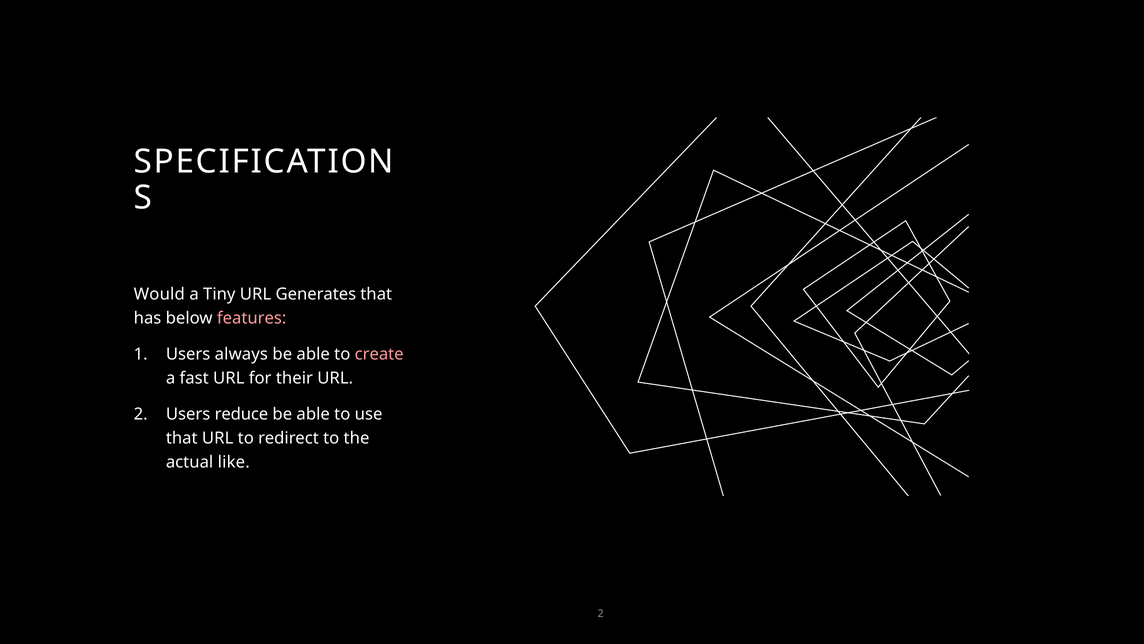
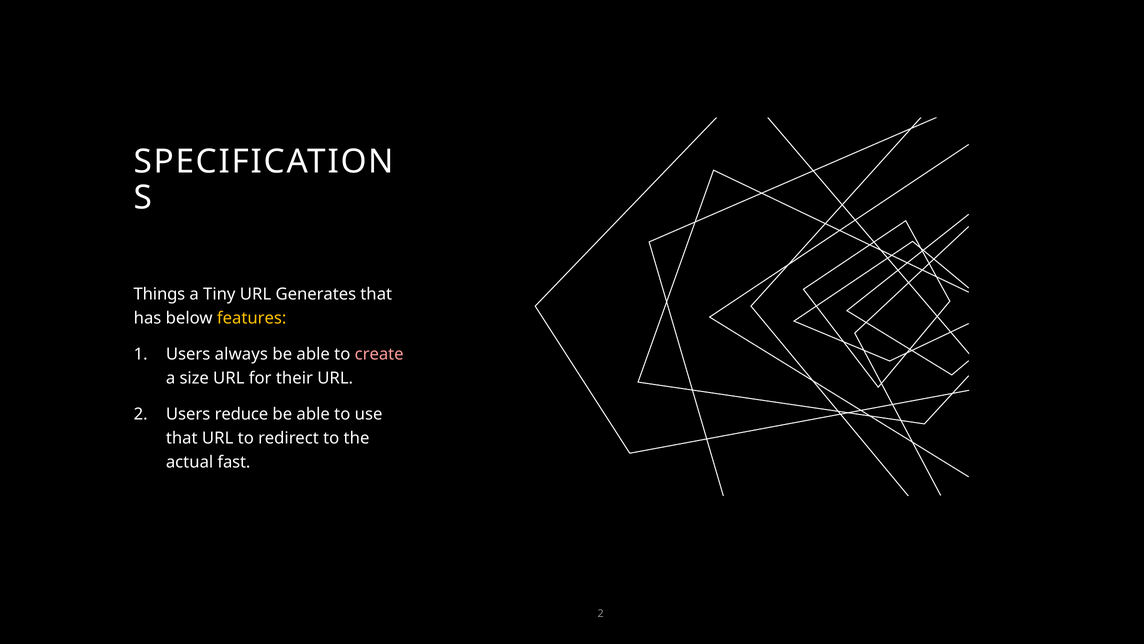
Would: Would -> Things (159, 294)
features colour: pink -> yellow (252, 318)
fast: fast -> size (194, 378)
like: like -> fast (234, 462)
